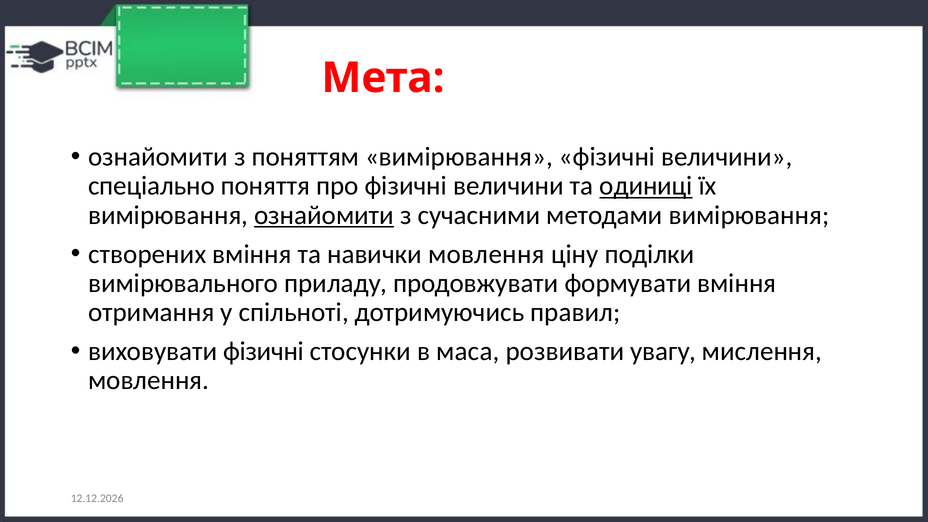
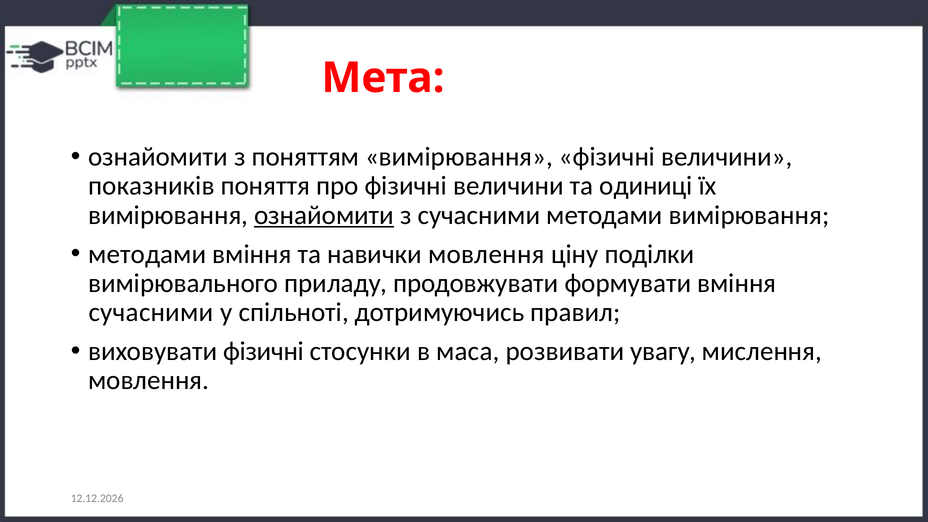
спеціально: спеціально -> показників (151, 186)
одиниці underline: present -> none (646, 186)
створених: створених -> методами (147, 254)
отримання: отримання -> сучасними (151, 312)
